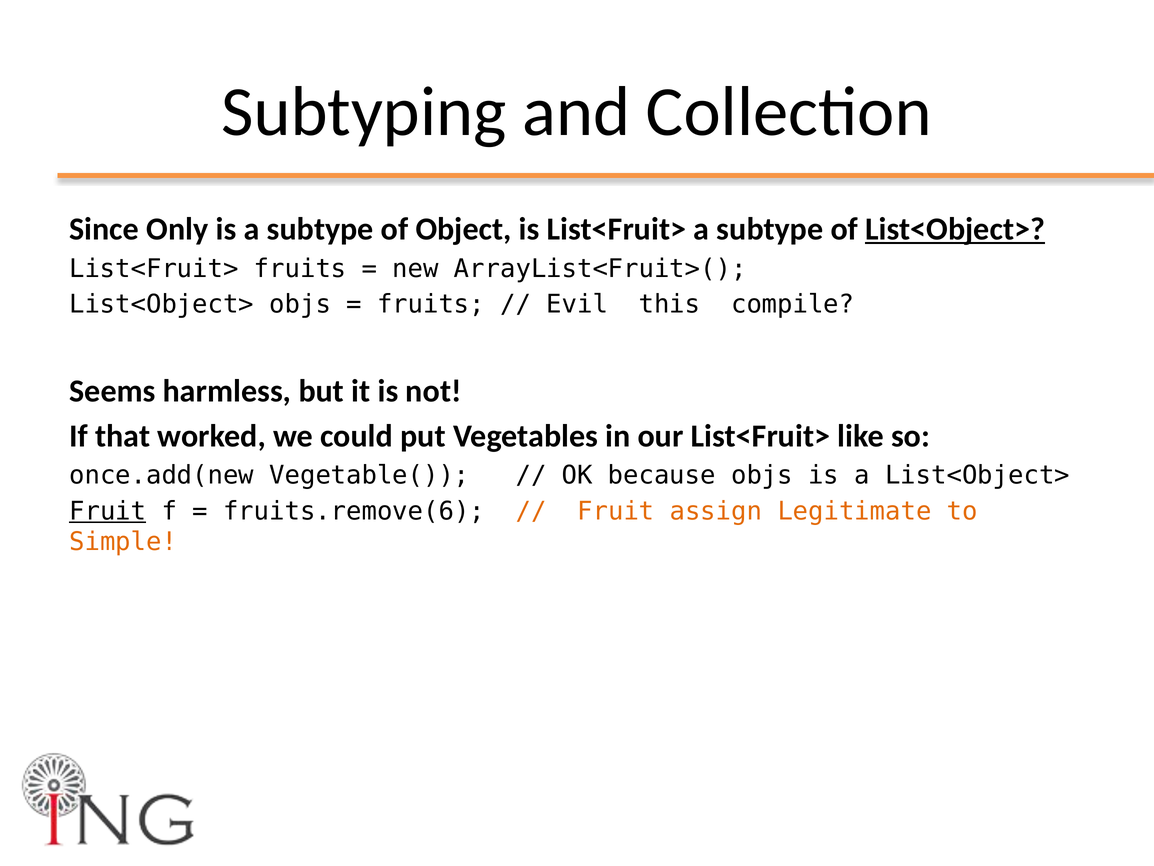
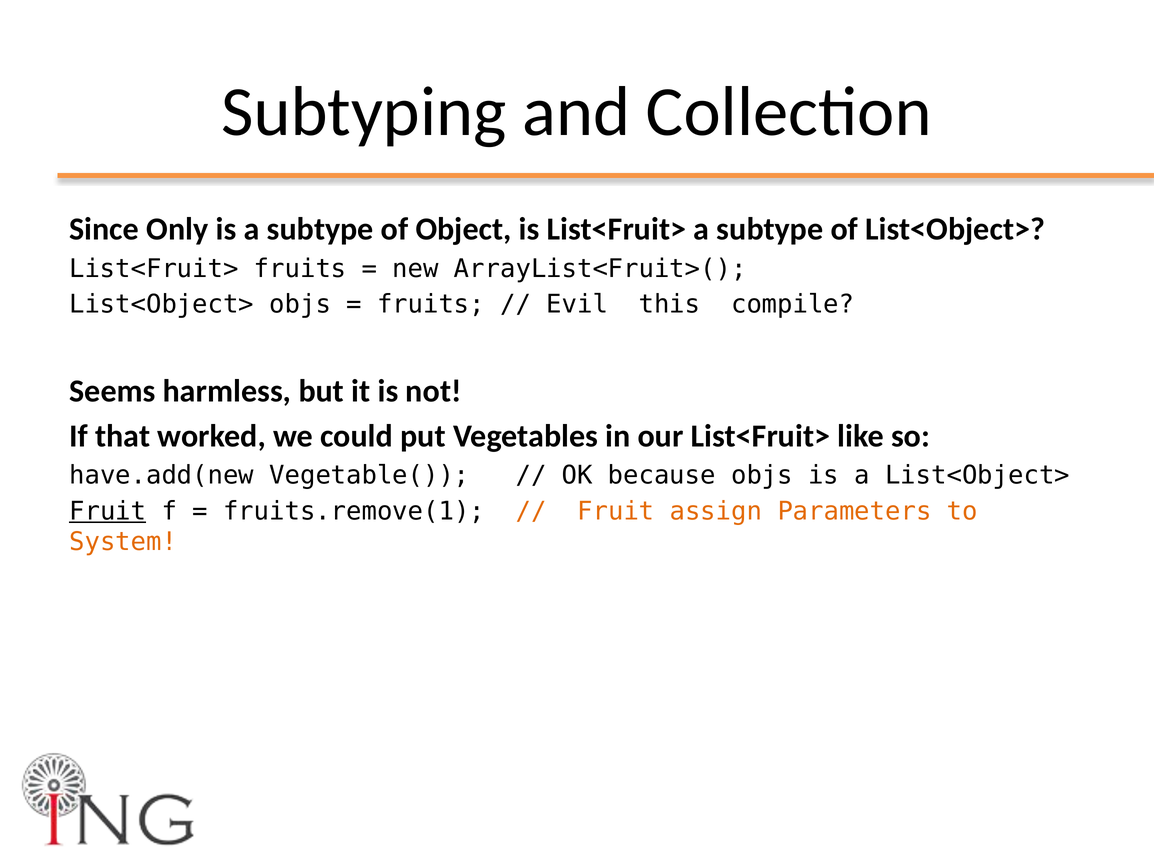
List<Object> underline: present -> none (955, 229)
once.add(new: once.add(new -> have.add(new (162, 475)
fruits.remove(6: fruits.remove(6 -> fruits.remove(1 (354, 511)
Legitimate: Legitimate -> Parameters (854, 511)
Simple: Simple -> System (123, 542)
